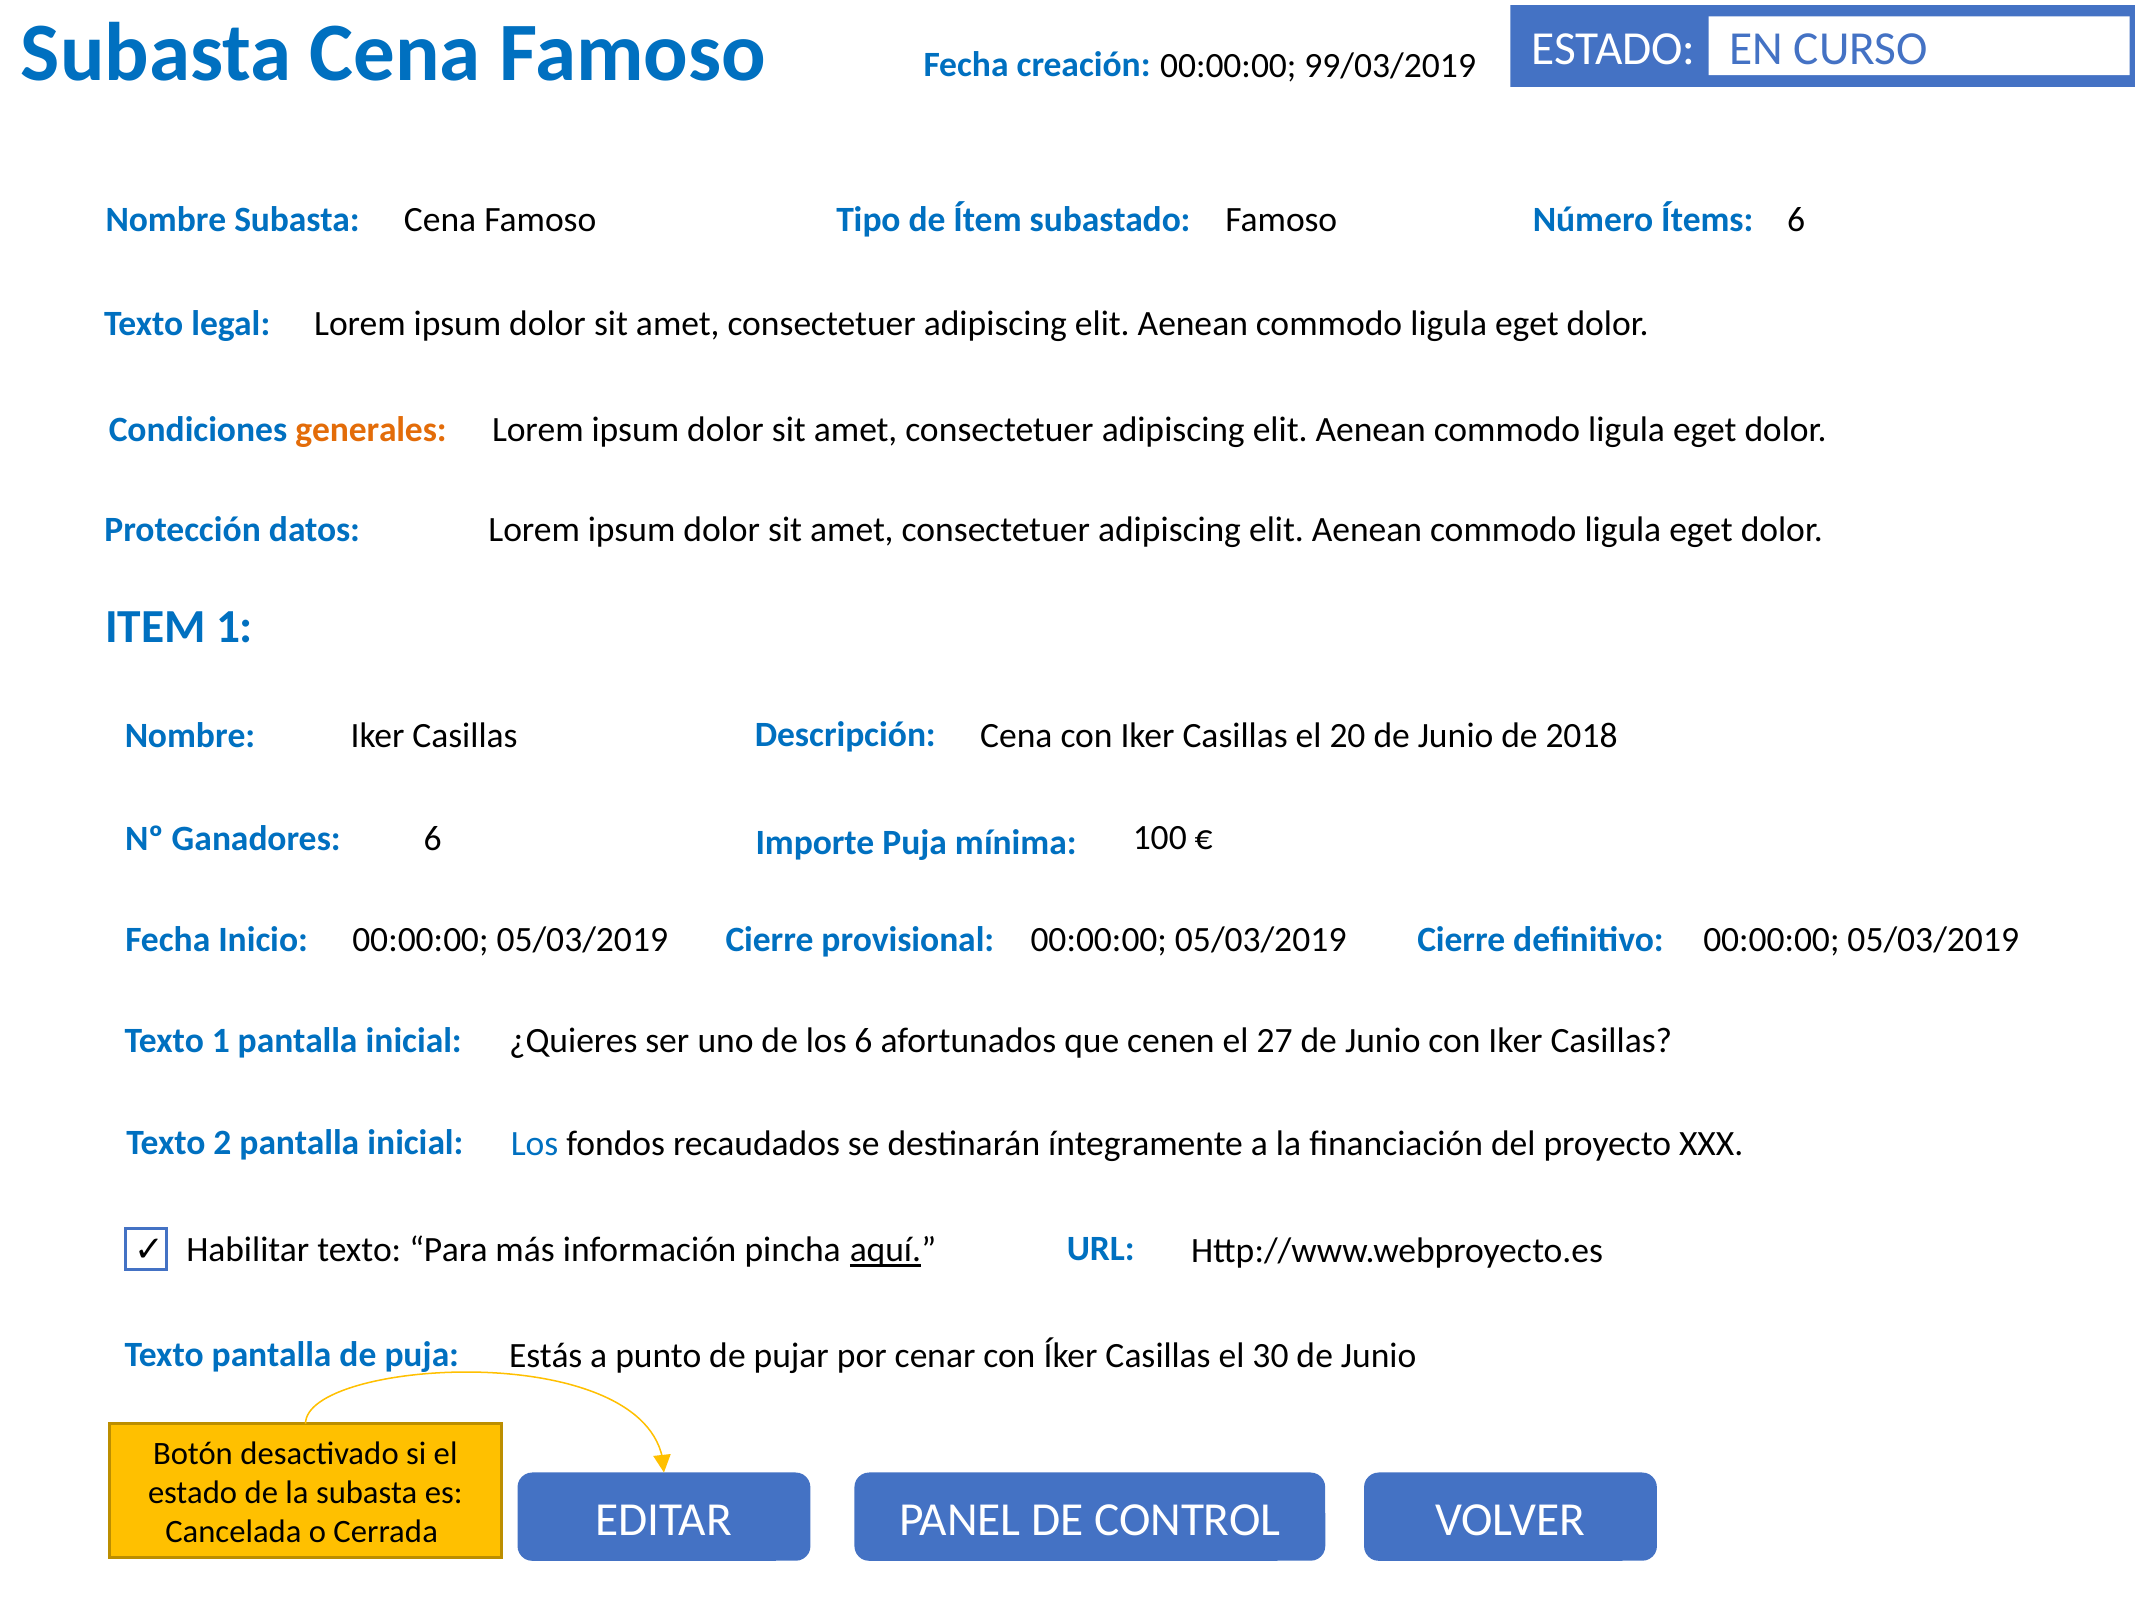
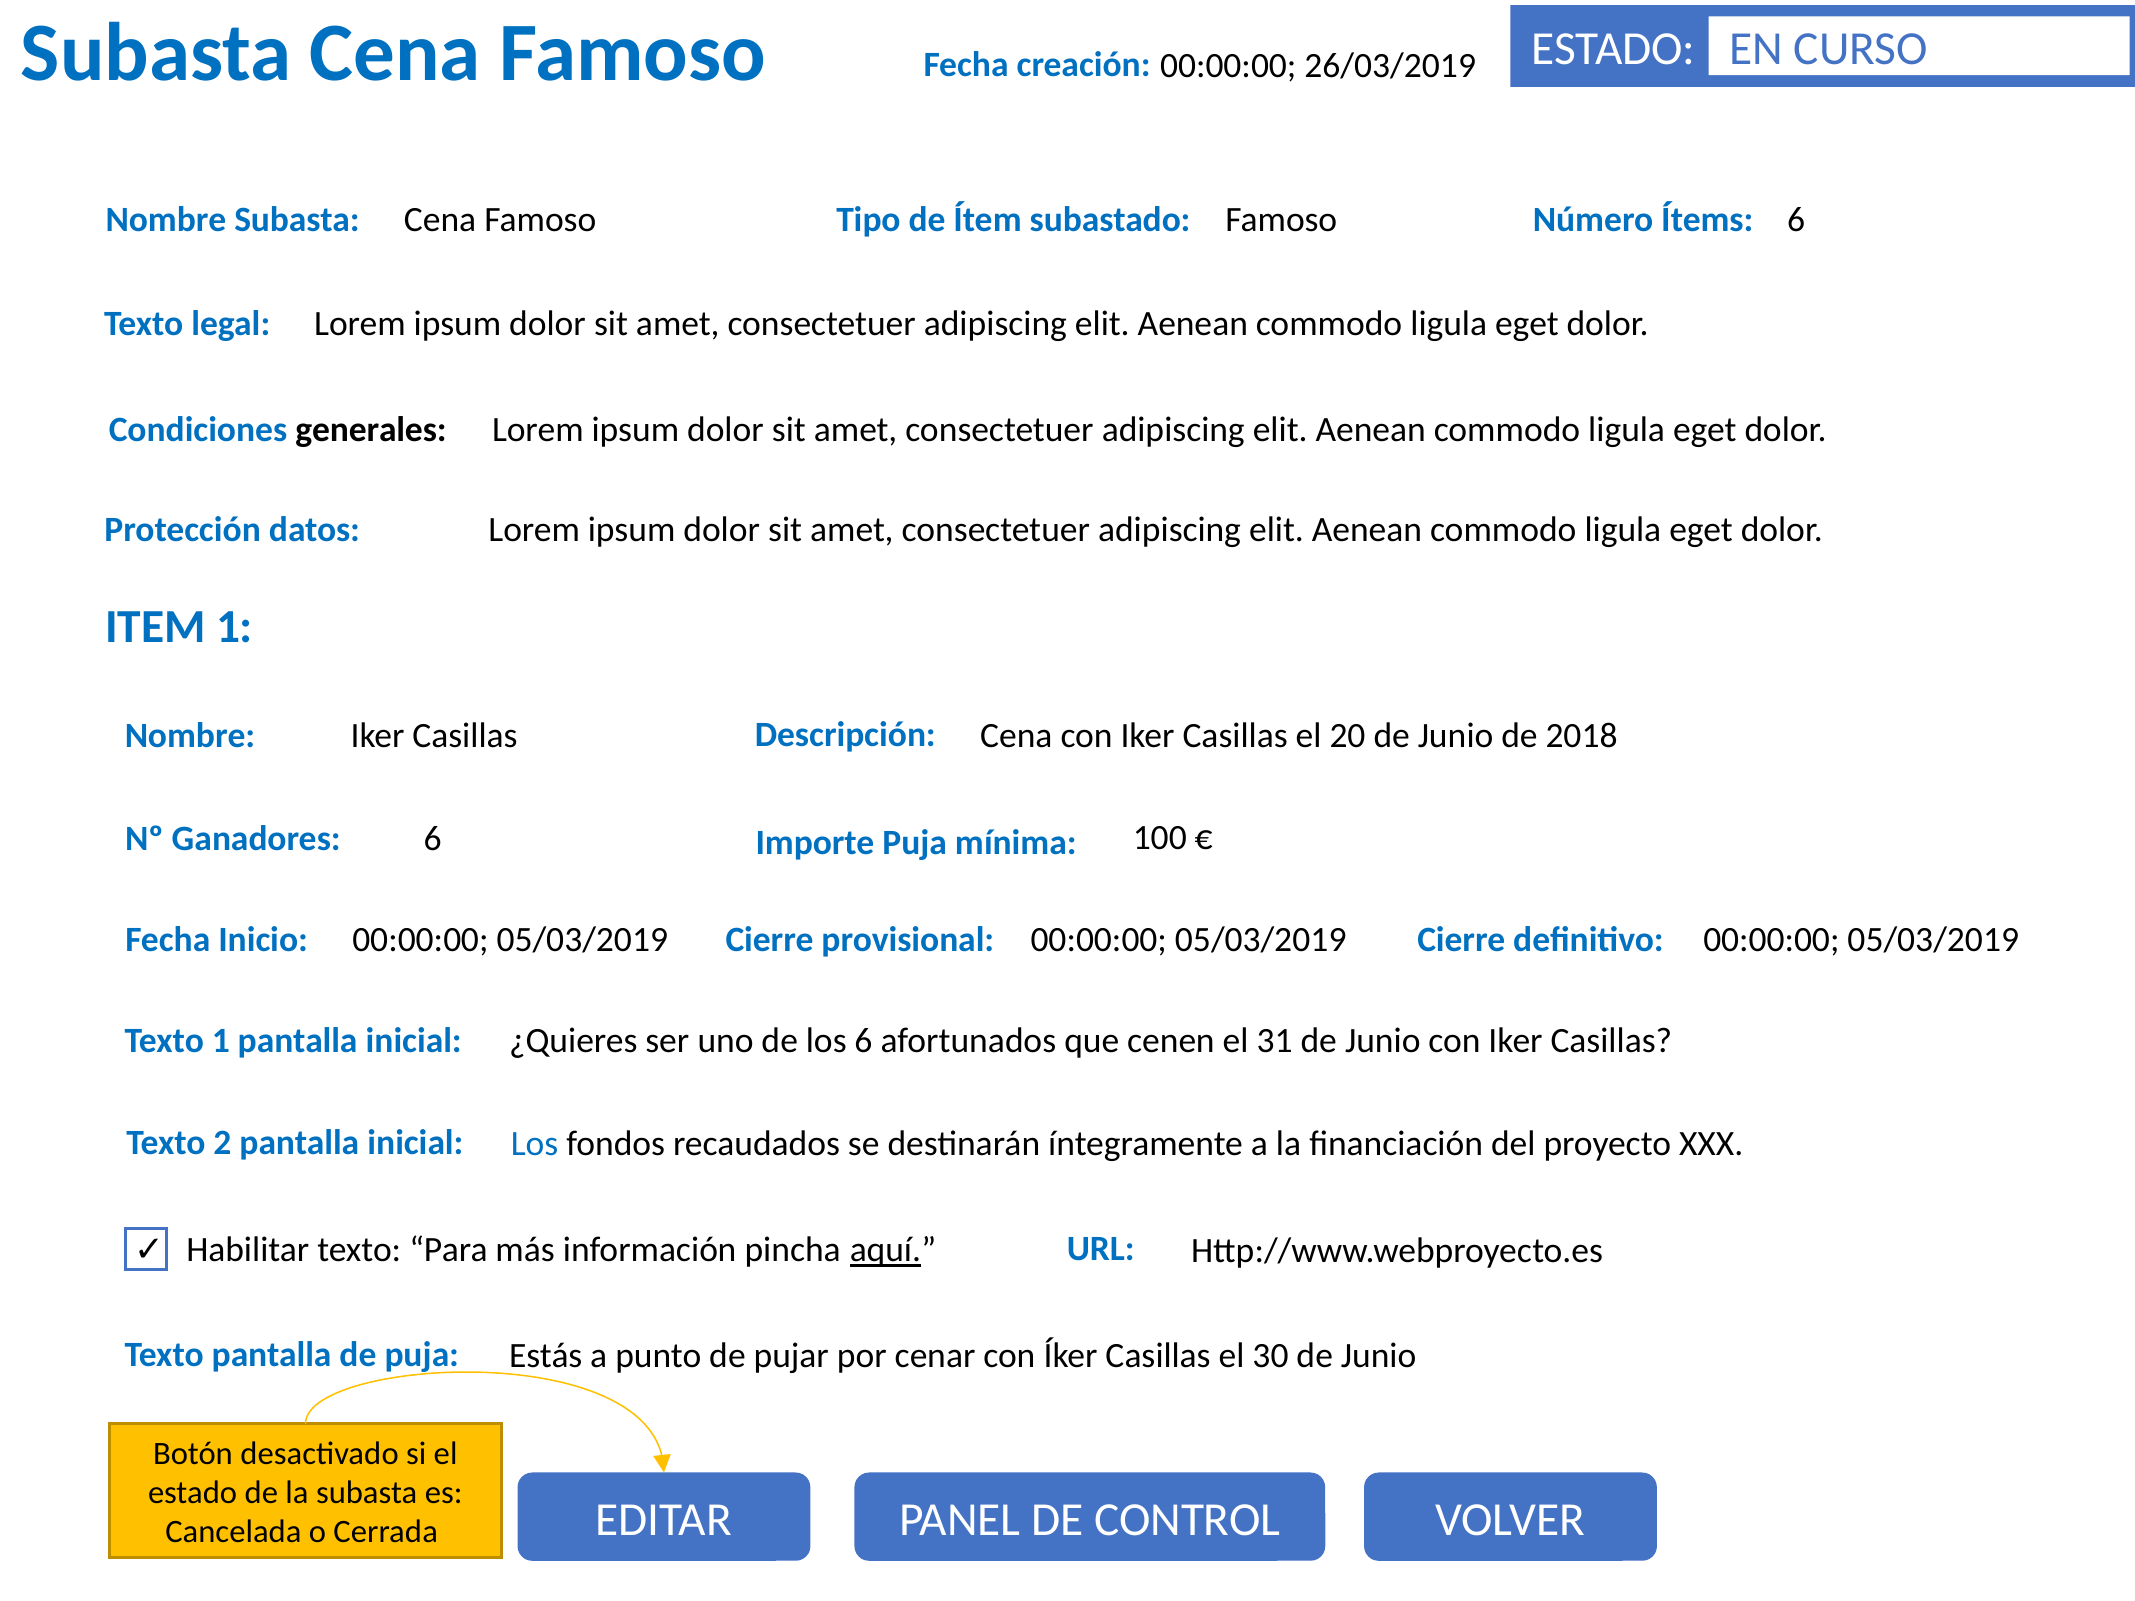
99/03/2019: 99/03/2019 -> 26/03/2019 (1390, 66)
generales colour: orange -> black (371, 430)
27: 27 -> 31 (1275, 1041)
